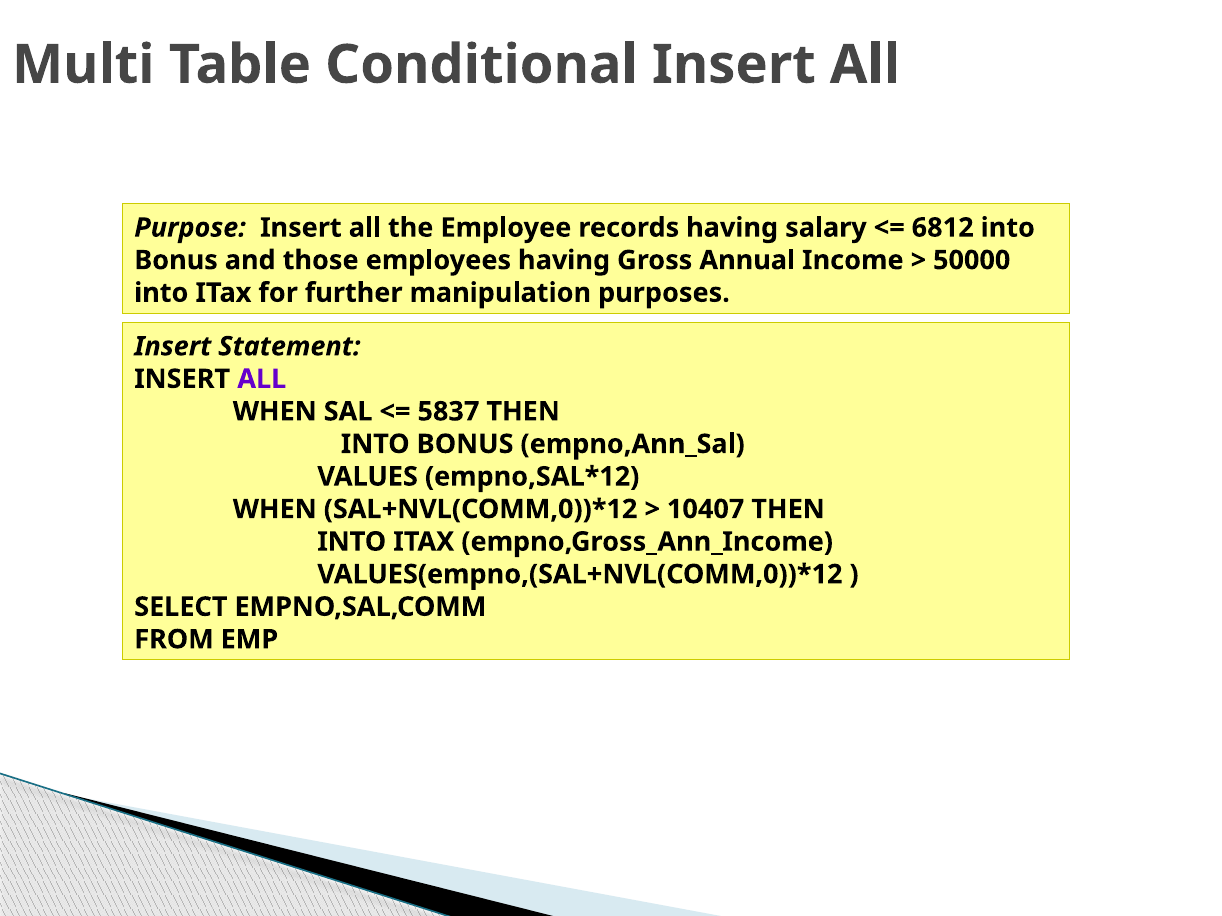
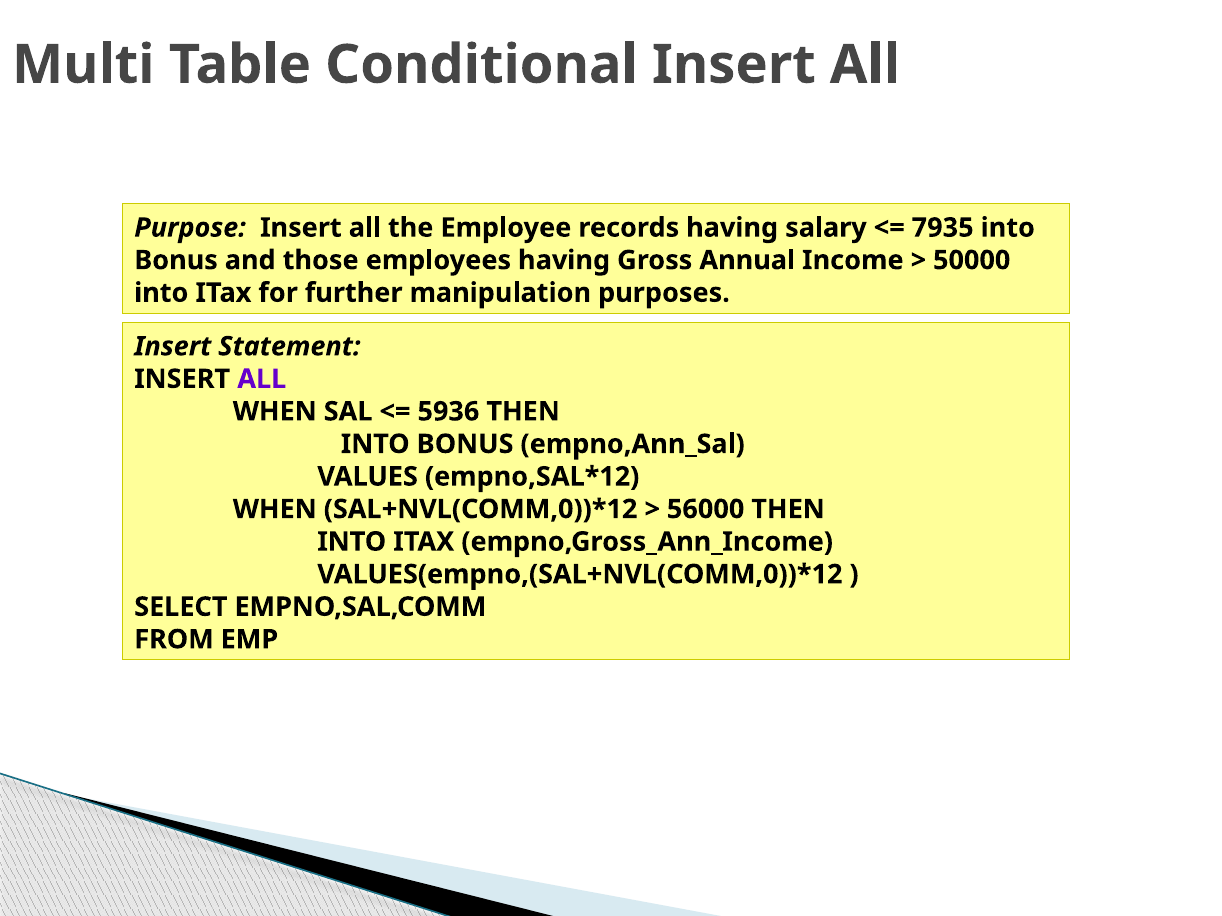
6812: 6812 -> 7935 (943, 228)
5837: 5837 -> 5936 (448, 412)
10407: 10407 -> 56000 (706, 509)
